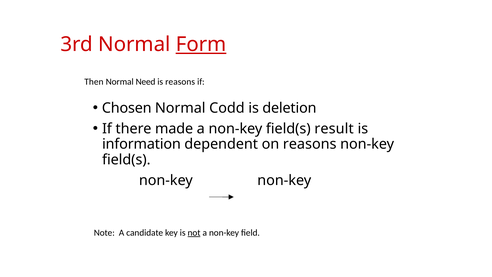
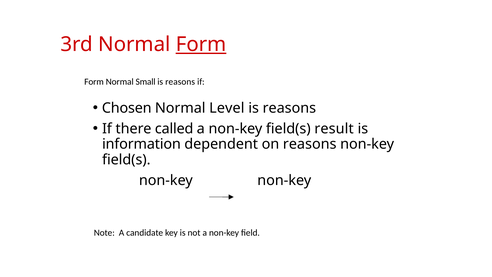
Then: Then -> Form (94, 82)
Need: Need -> Small (146, 82)
Codd: Codd -> Level (227, 108)
deletion: deletion -> reasons (289, 108)
made: made -> called (174, 129)
not underline: present -> none (194, 232)
